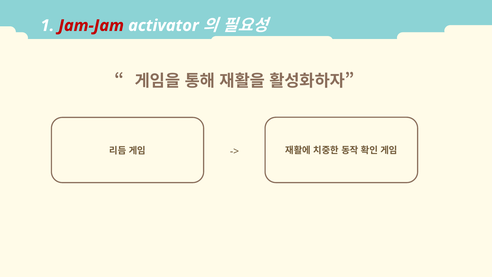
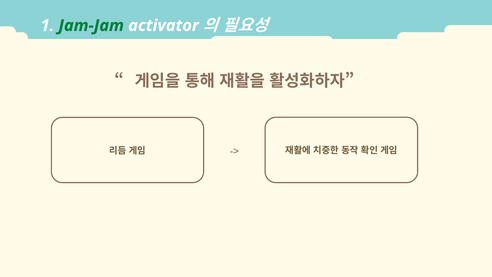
Jam-Jam colour: red -> green (91, 26)
